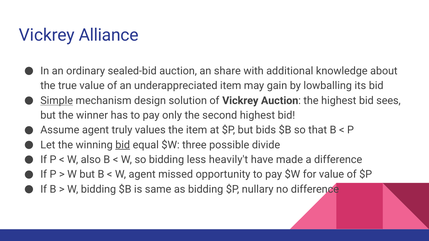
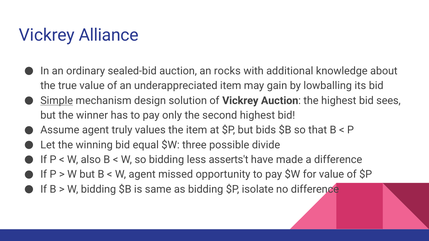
share: share -> rocks (227, 71)
bid underline: present -> none (123, 145)
heavily't: heavily't -> asserts't (229, 160)
nullary: nullary -> isolate (258, 189)
